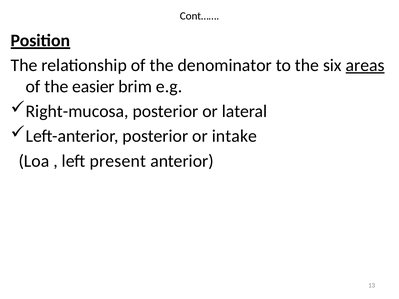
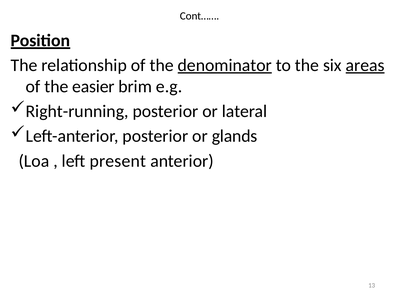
denominator underline: none -> present (225, 65)
Right-mucosa: Right-mucosa -> Right-running (77, 111)
intake: intake -> glands (235, 136)
